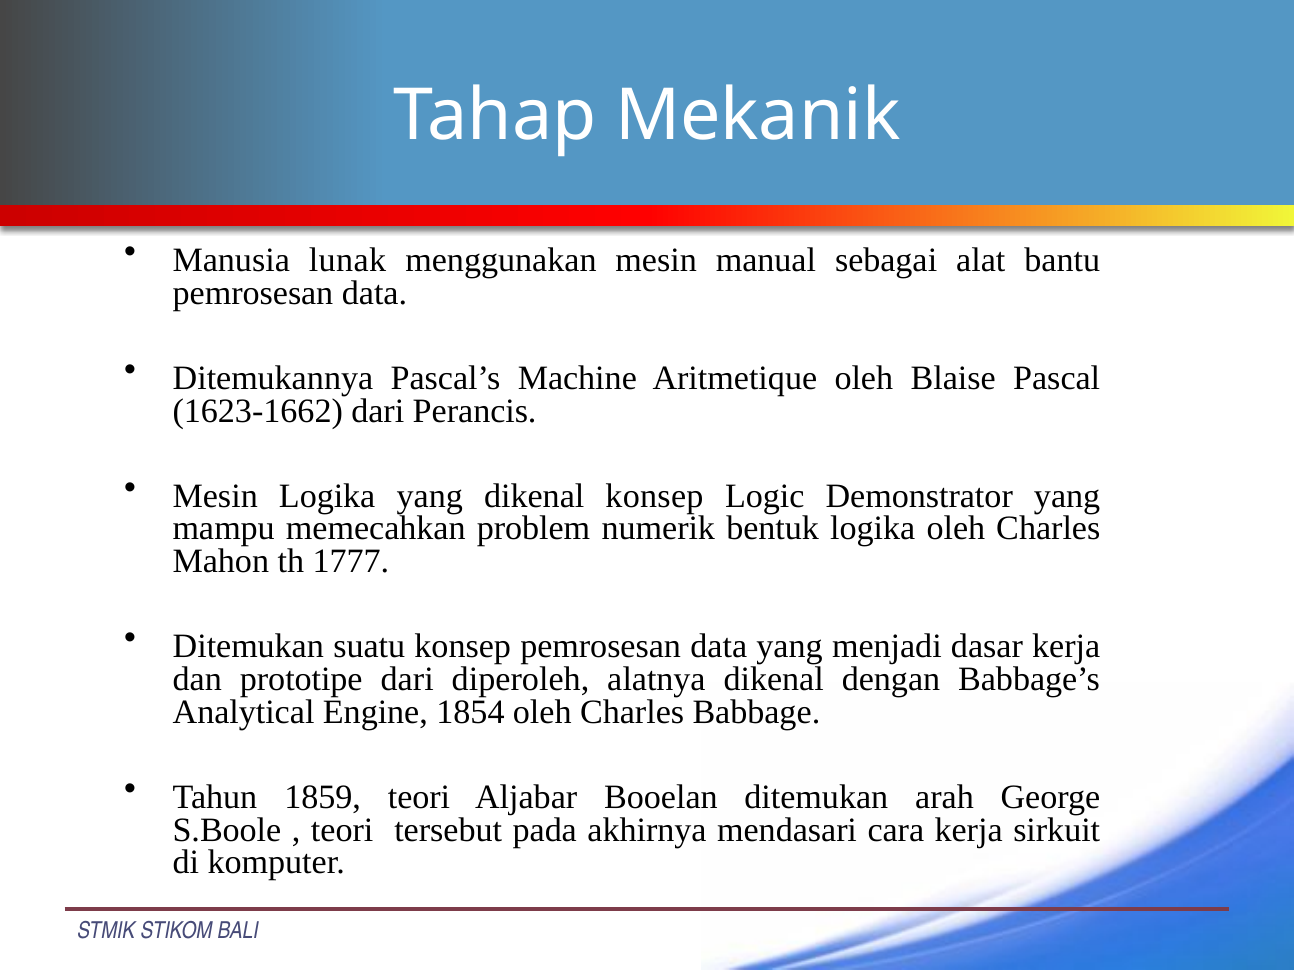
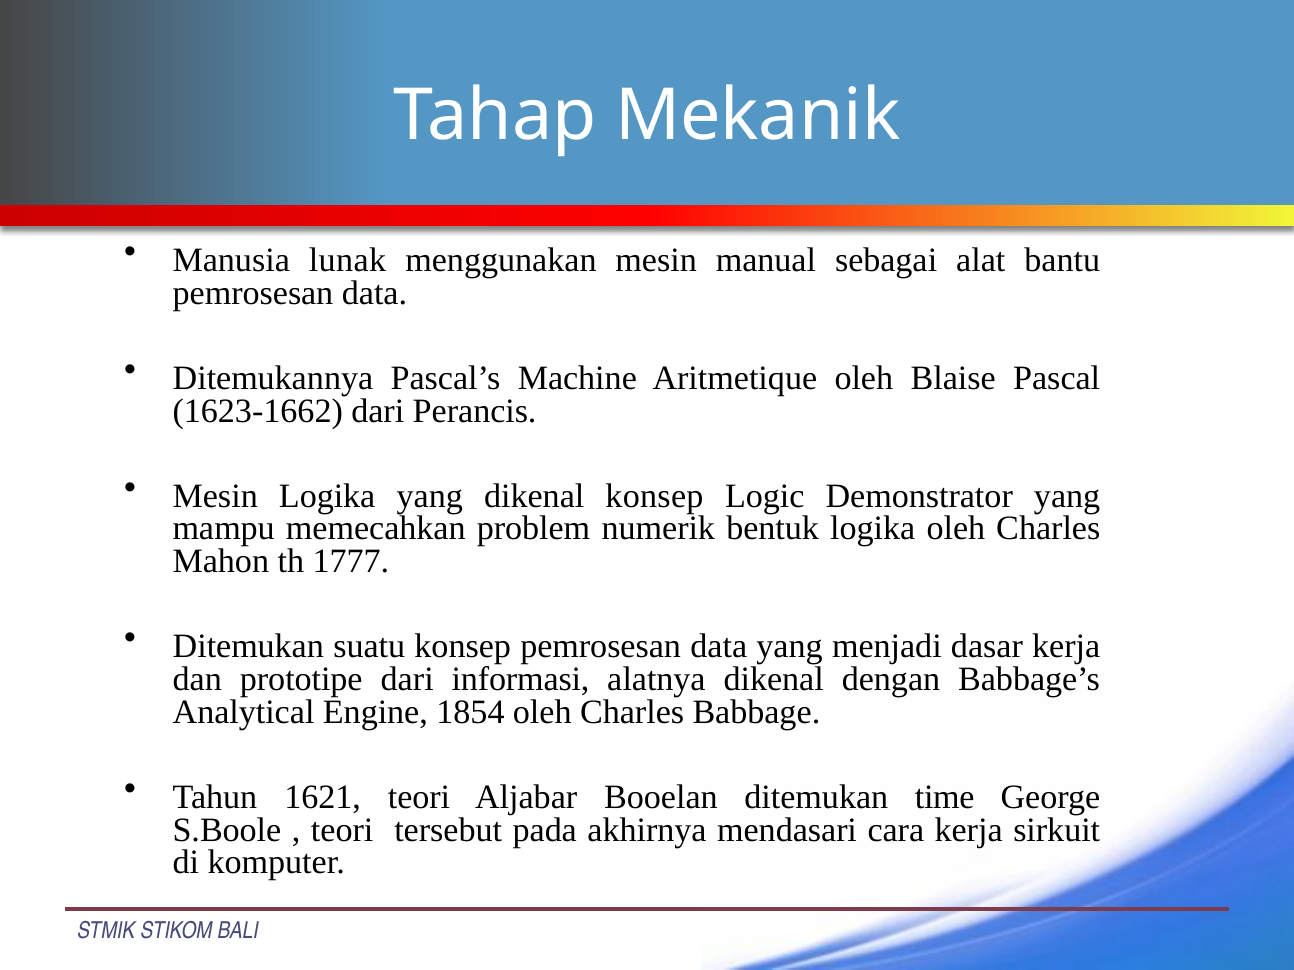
diperoleh: diperoleh -> informasi (521, 680)
1859: 1859 -> 1621 (323, 798)
arah: arah -> time (945, 798)
